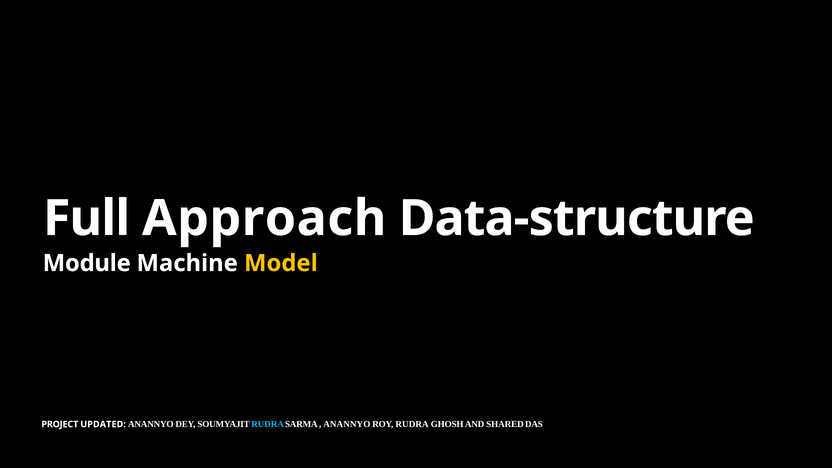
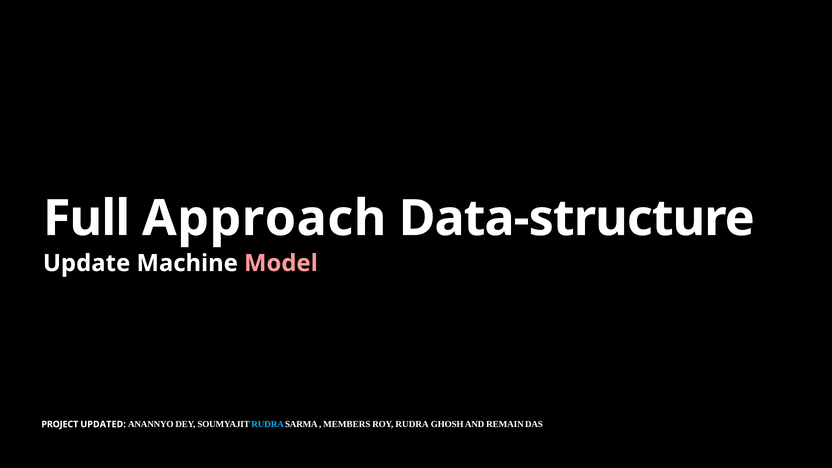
Module: Module -> Update (87, 263)
Model colour: yellow -> pink (281, 263)
ANANNYO: ANANNYO -> MEMBERS (347, 424)
SHARED: SHARED -> REMAIN (505, 424)
